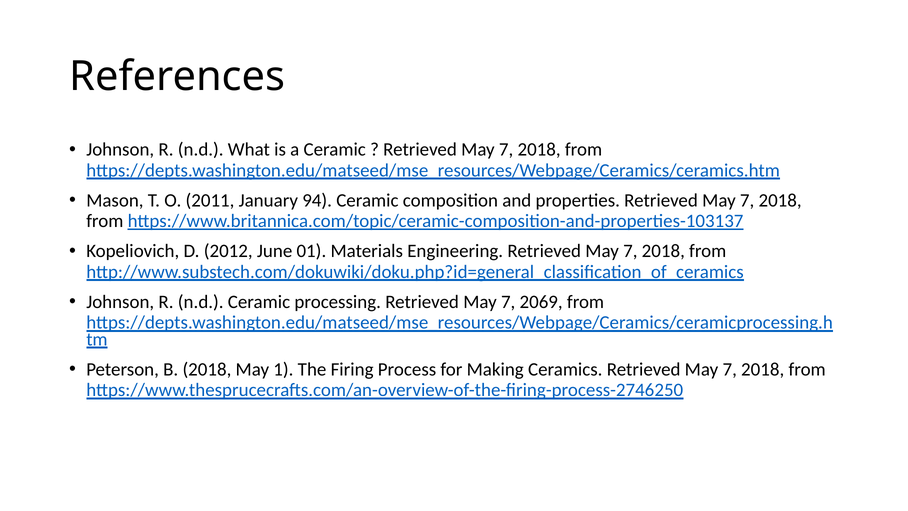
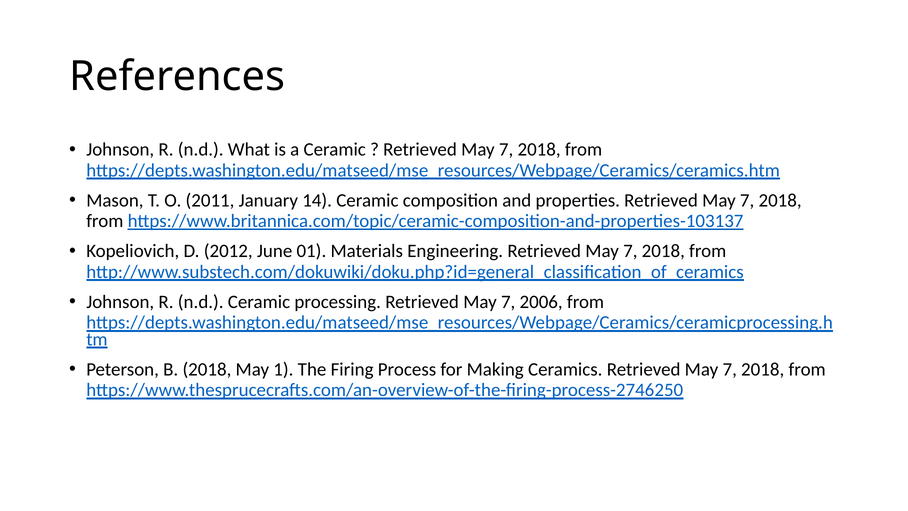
94: 94 -> 14 (317, 200)
2069: 2069 -> 2006 (541, 302)
